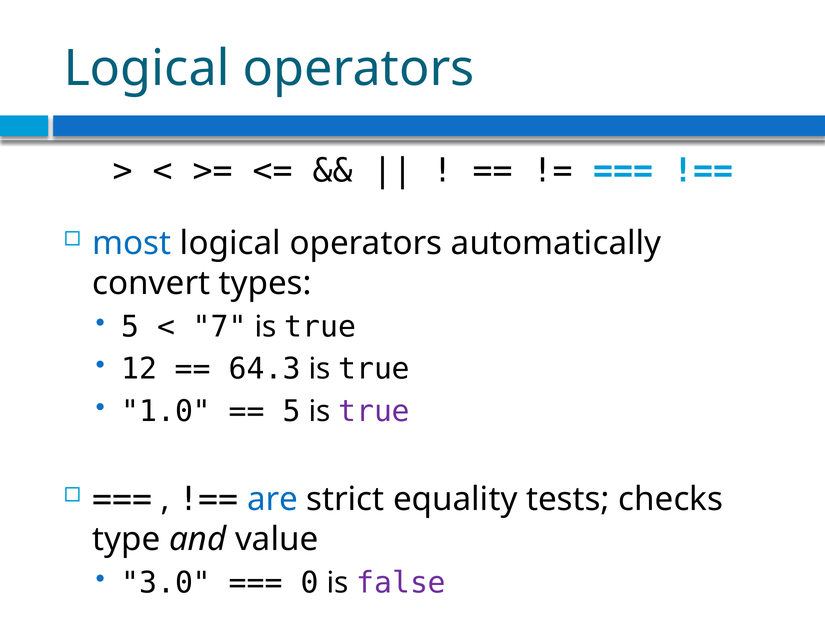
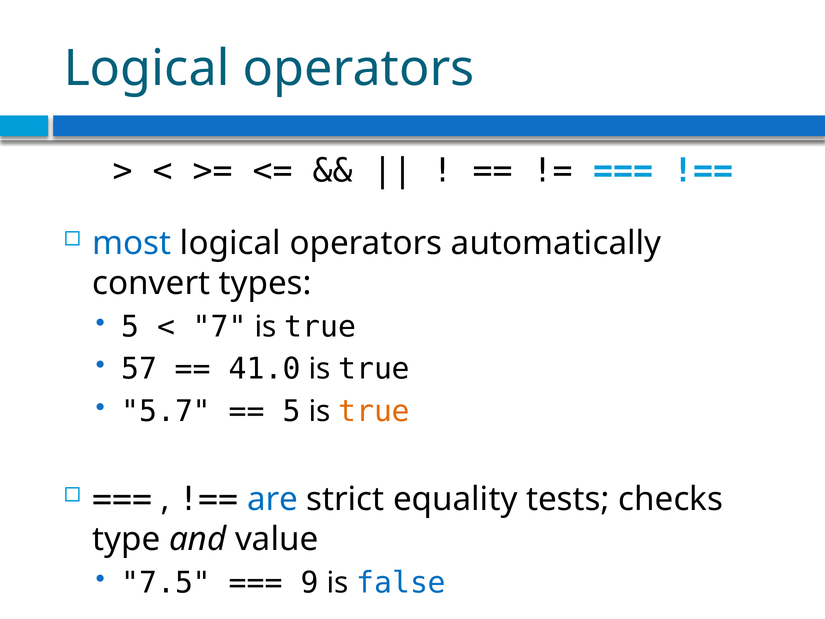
12: 12 -> 57 (139, 369)
64.3: 64.3 -> 41.0 (265, 369)
1.0: 1.0 -> 5.7 (166, 411)
true colour: purple -> orange (374, 411)
3.0: 3.0 -> 7.5 (166, 583)
0: 0 -> 9 (310, 583)
false colour: purple -> blue (401, 583)
